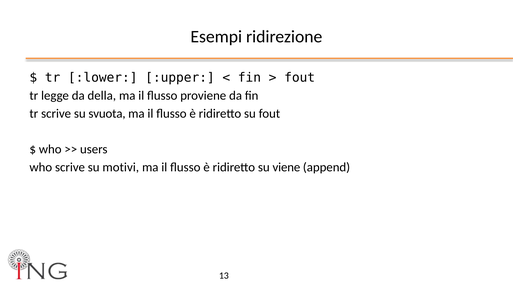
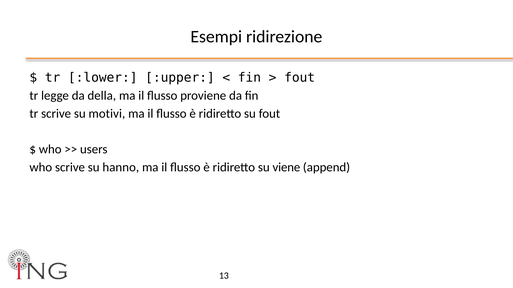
svuota: svuota -> motivi (107, 114)
motivi: motivi -> hanno (121, 168)
